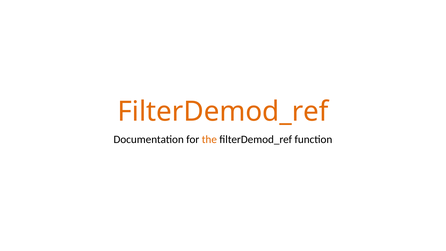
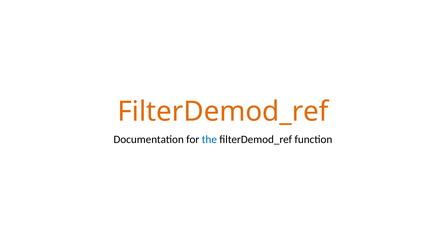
the colour: orange -> blue (209, 139)
